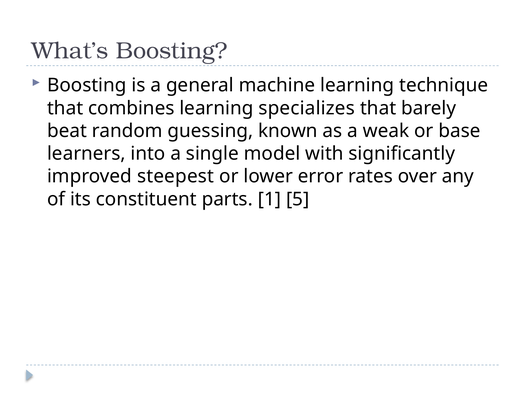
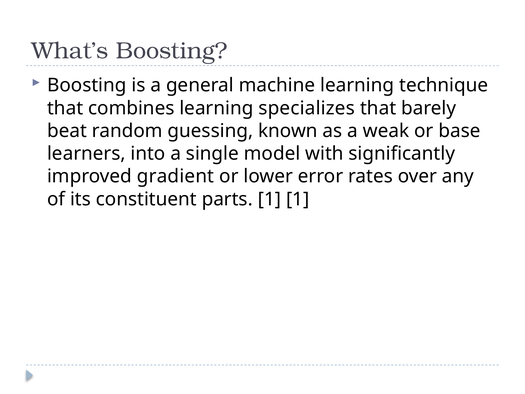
steepest: steepest -> gradient (176, 176)
1 5: 5 -> 1 (298, 199)
